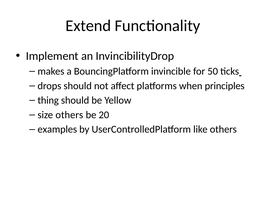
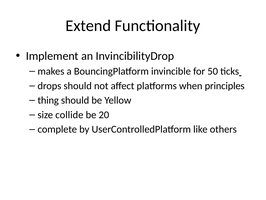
size others: others -> collide (69, 115)
examples: examples -> complete (57, 129)
